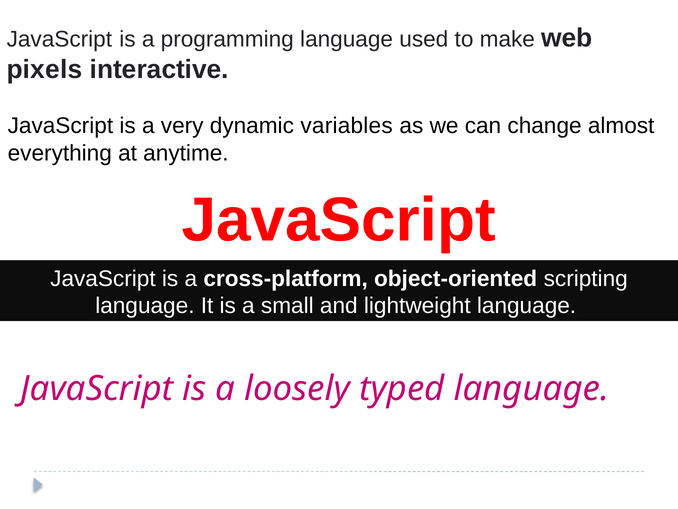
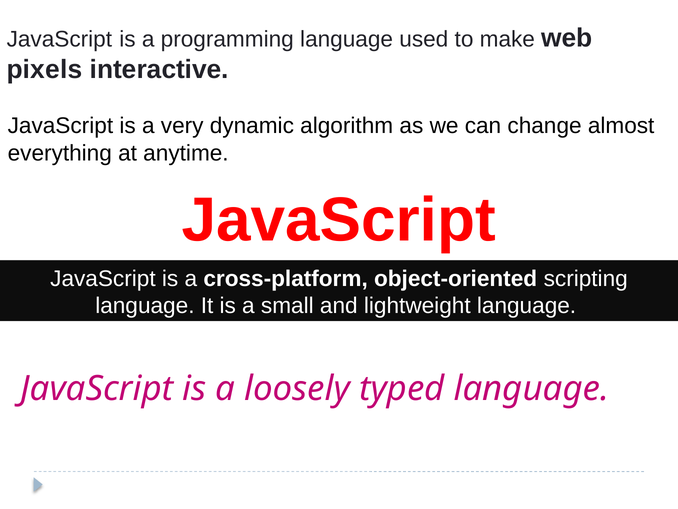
variables: variables -> algorithm (347, 126)
